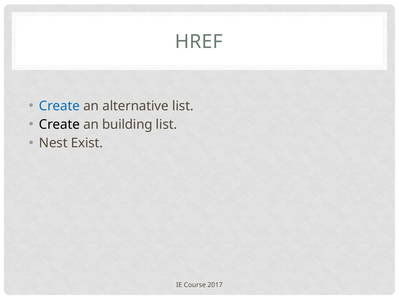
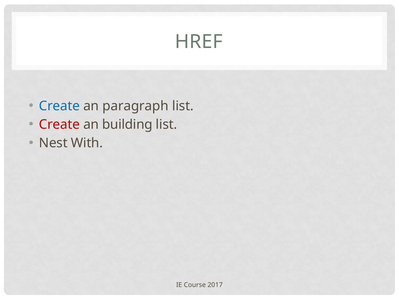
alternative: alternative -> paragraph (135, 106)
Create colour: black -> red (59, 125)
Exist: Exist -> With (87, 143)
